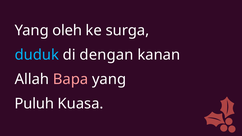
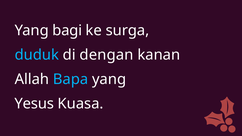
oleh: oleh -> bagi (67, 30)
Bapa colour: pink -> light blue (71, 79)
Puluh: Puluh -> Yesus (34, 104)
